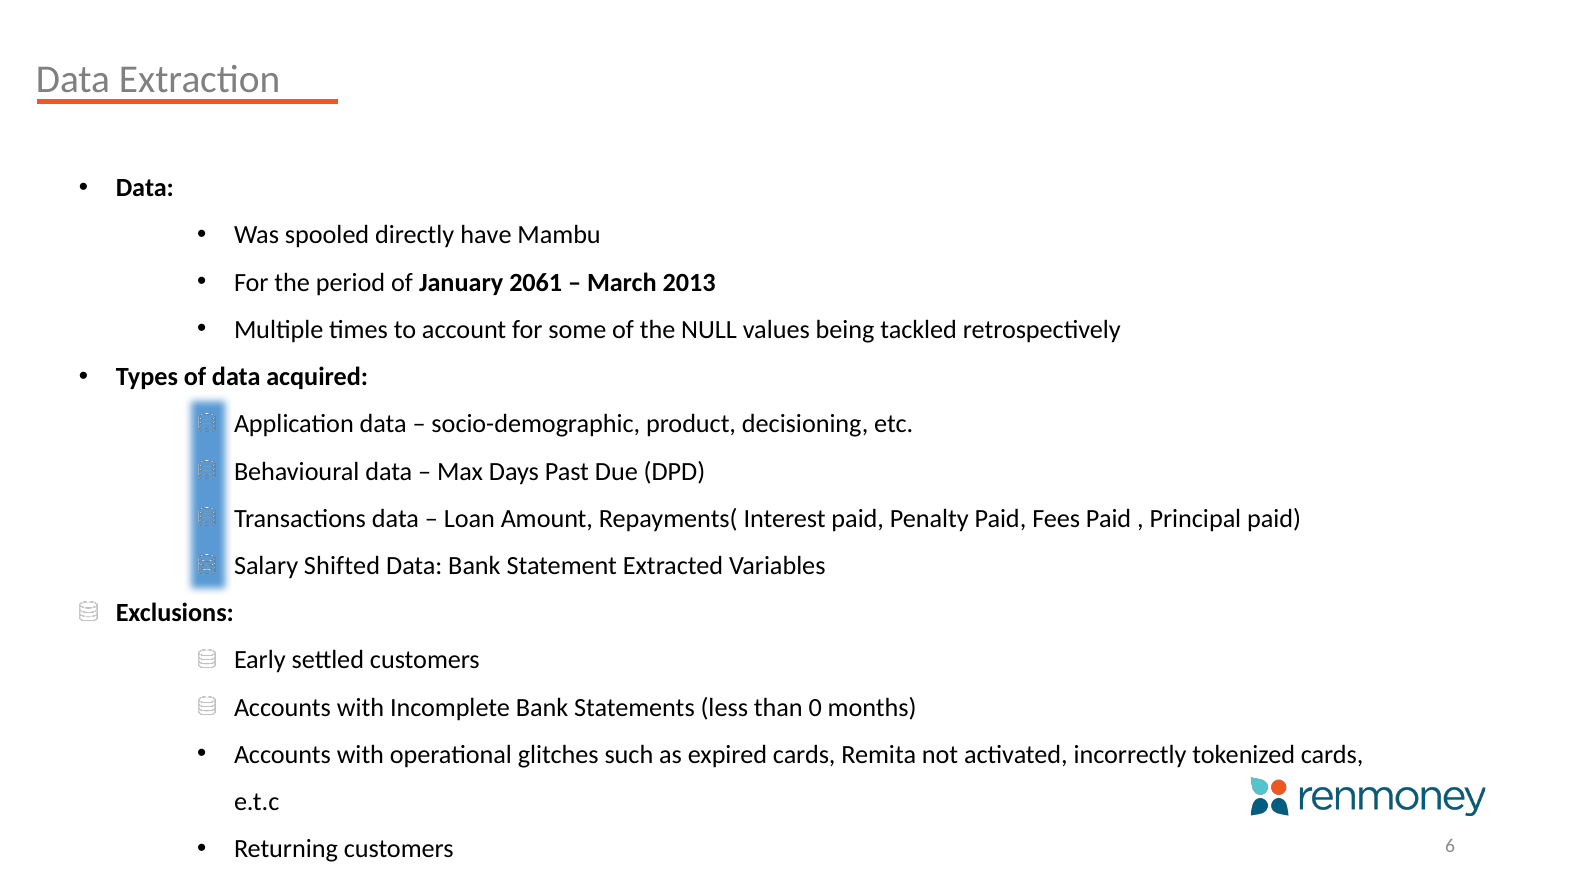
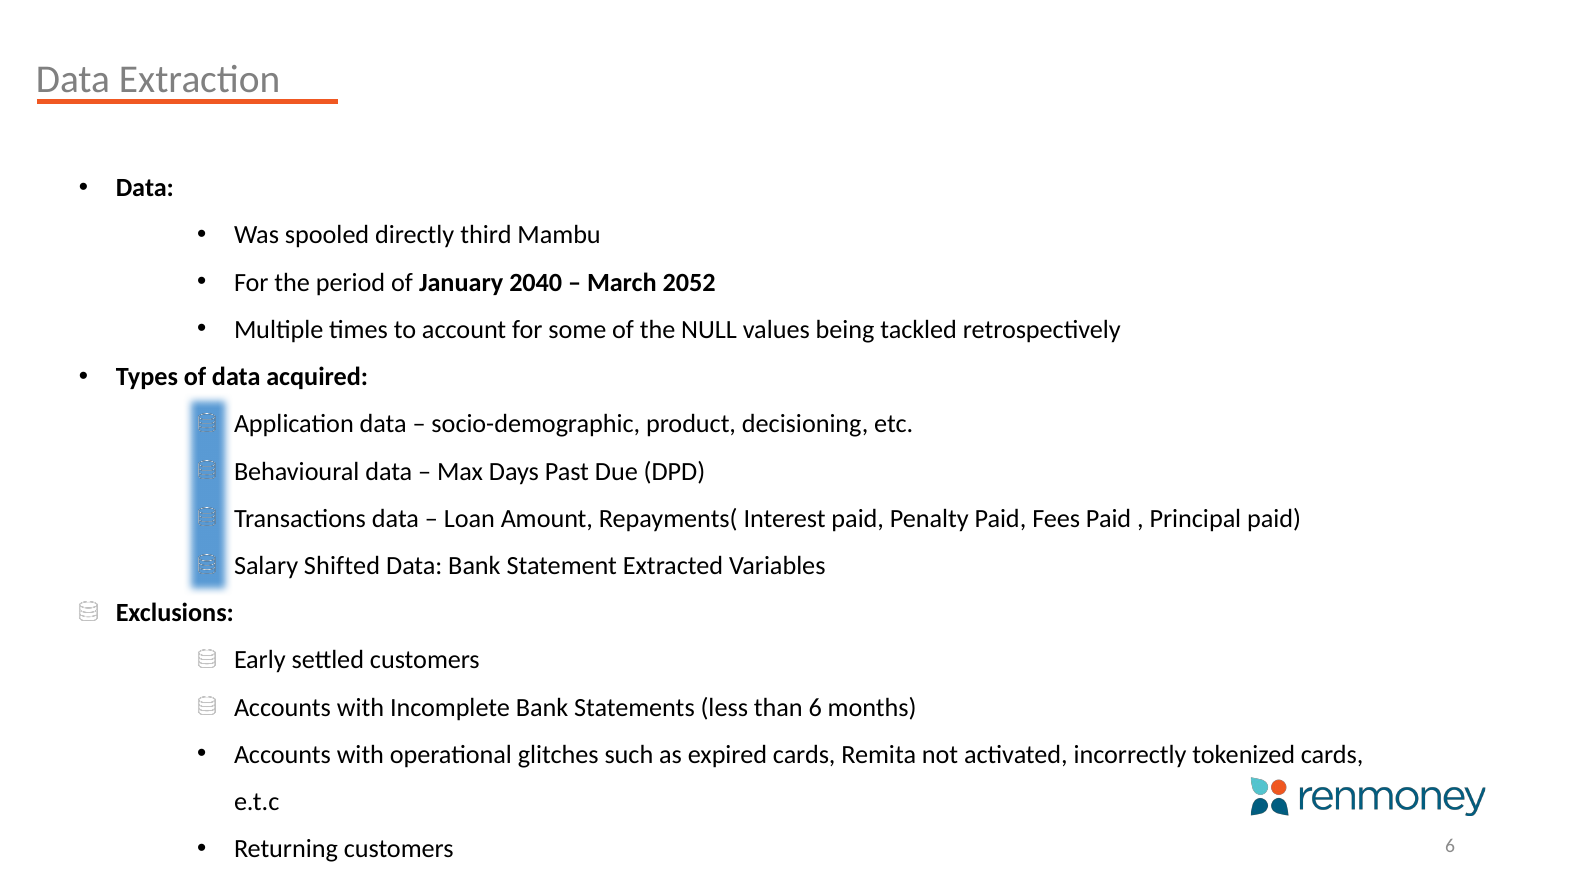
have: have -> third (486, 235)
2061: 2061 -> 2040 (536, 283)
2013: 2013 -> 2052 (689, 283)
than 0: 0 -> 6 (815, 707)
